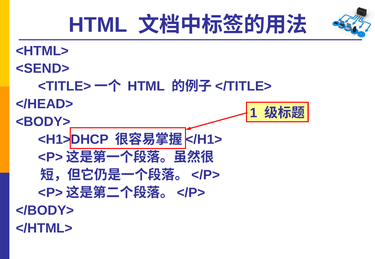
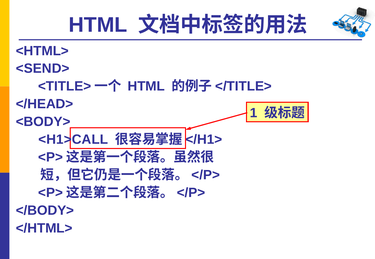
<H1>DHCP: <H1>DHCP -> <H1>CALL (73, 140)
